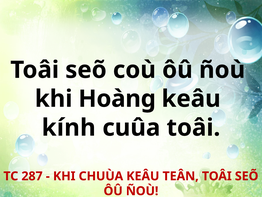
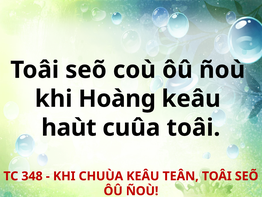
kính: kính -> haùt (69, 127)
287: 287 -> 348 (32, 176)
